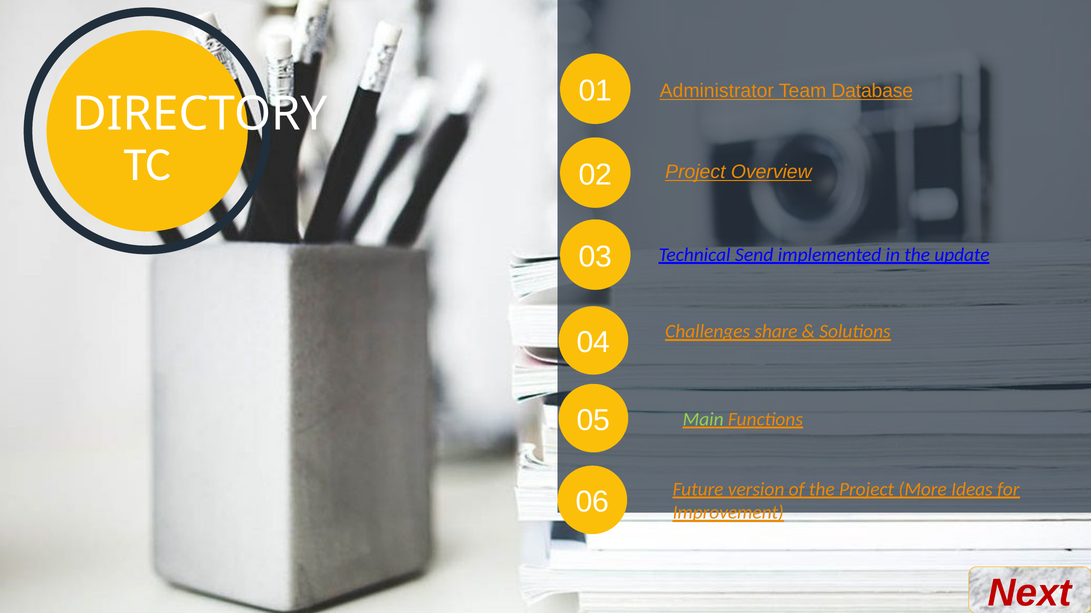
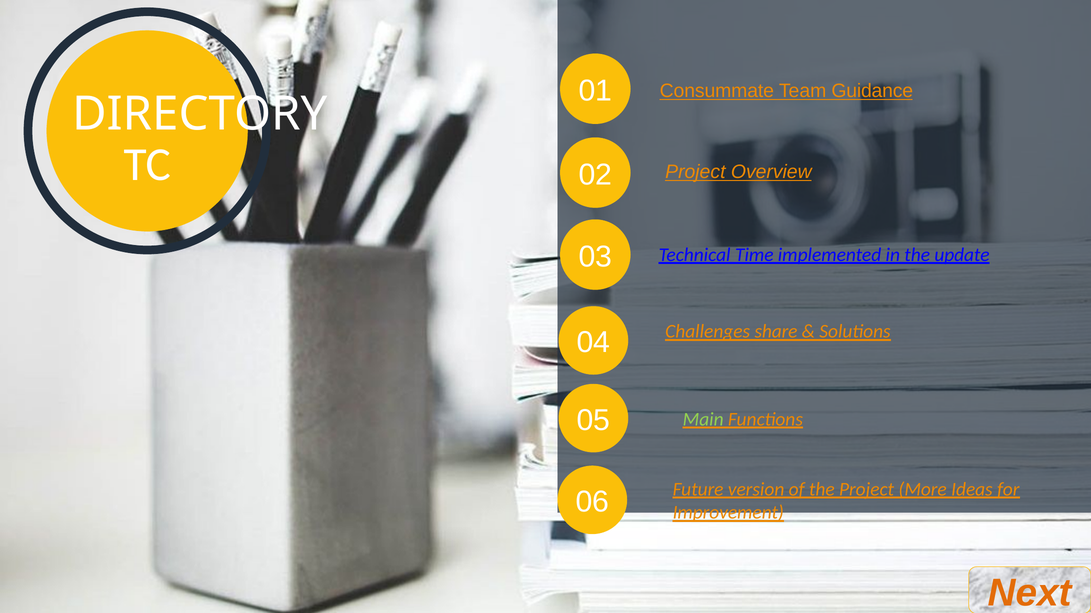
Administrator: Administrator -> Consummate (717, 91)
Database: Database -> Guidance (872, 91)
Send: Send -> Time (754, 255)
Next colour: red -> orange (1030, 593)
